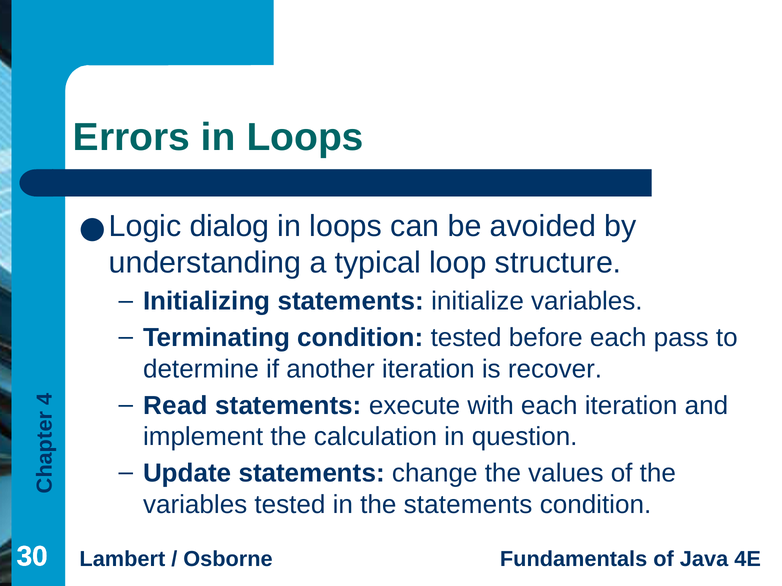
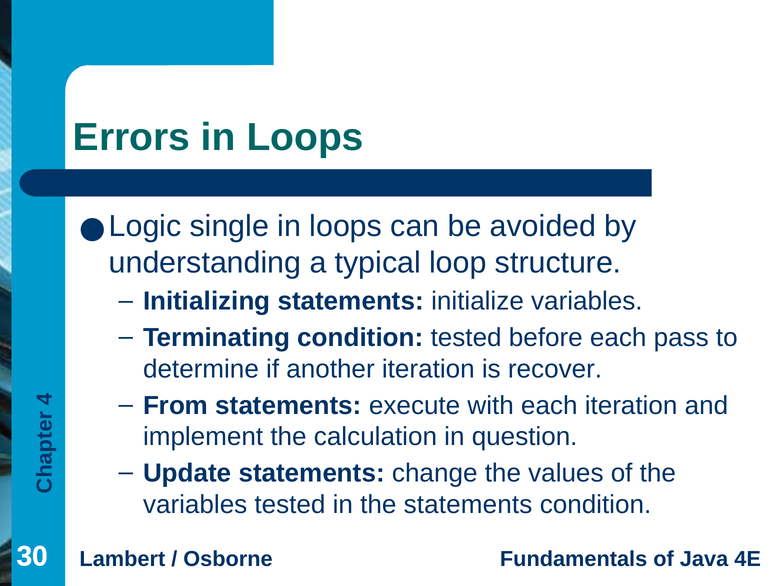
dialog: dialog -> single (229, 226)
Read: Read -> From (176, 406)
